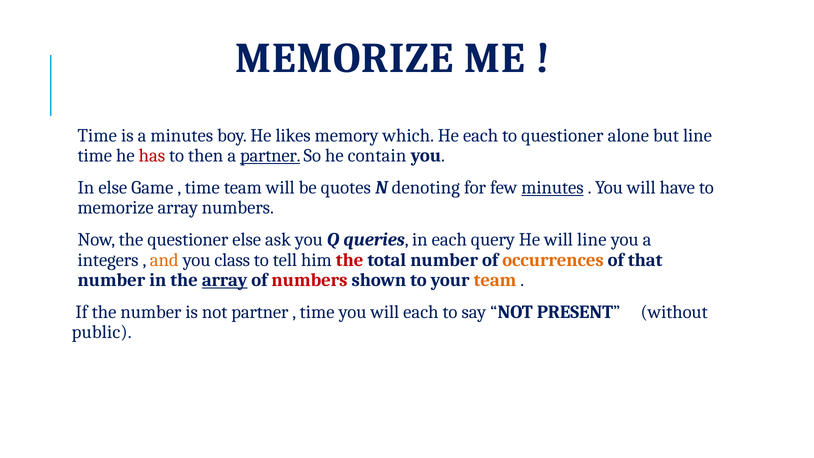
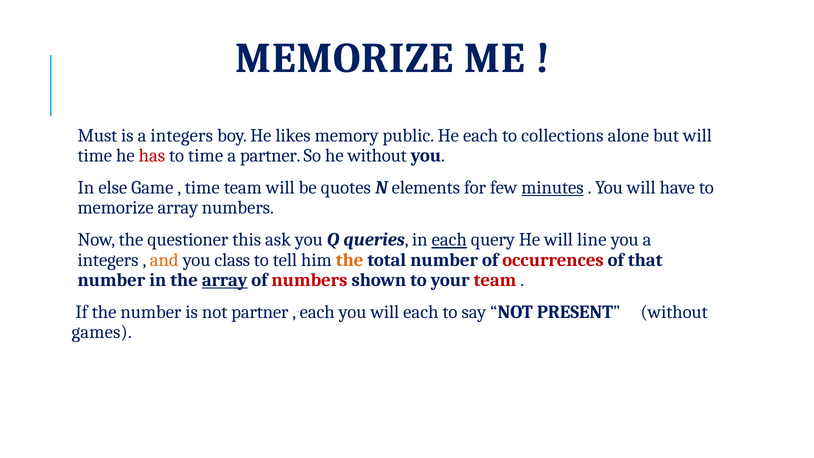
Time: Time -> Must (97, 135)
is a minutes: minutes -> integers (182, 135)
which: which -> public (408, 135)
to questioner: questioner -> collections (562, 135)
but line: line -> will (697, 135)
to then: then -> time (206, 156)
partner underline: present -> none (270, 156)
he contain: contain -> without (377, 156)
denoting: denoting -> elements (426, 188)
questioner else: else -> this (247, 240)
each underline: none -> present (449, 240)
the colour: red -> orange (350, 260)
occurrences colour: orange -> red (553, 260)
team colour: orange -> red (495, 280)
time: time -> each (317, 312)
public: public -> games (102, 332)
